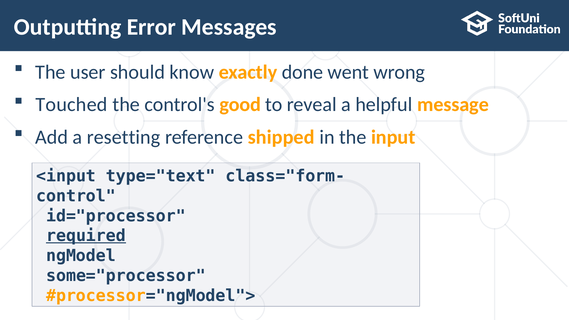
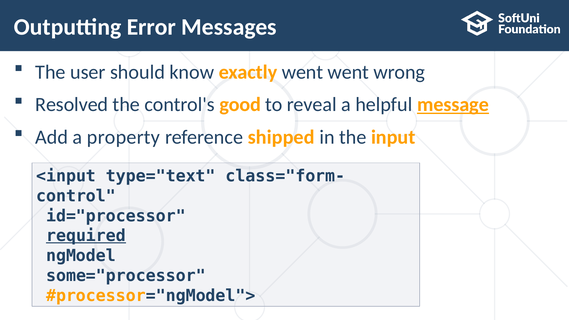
exactly done: done -> went (302, 72)
Touched: Touched -> Resolved (72, 105)
message underline: none -> present (453, 105)
resetting: resetting -> property (123, 137)
